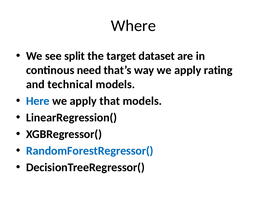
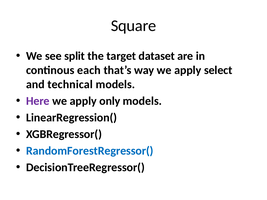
Where: Where -> Square (134, 26)
need: need -> each (89, 70)
rating: rating -> select (218, 70)
Here colour: blue -> purple (38, 101)
that: that -> only (110, 101)
